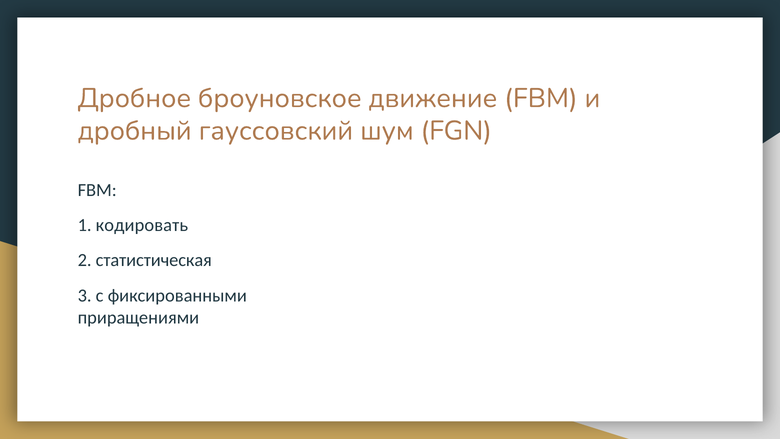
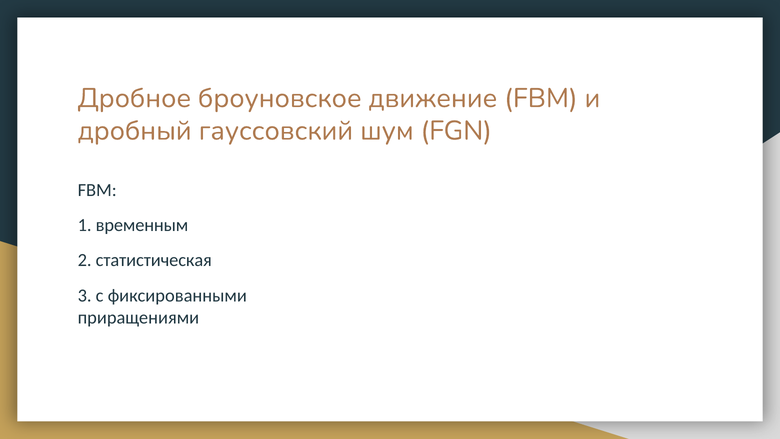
кодировать: кодировать -> временным (142, 225)
